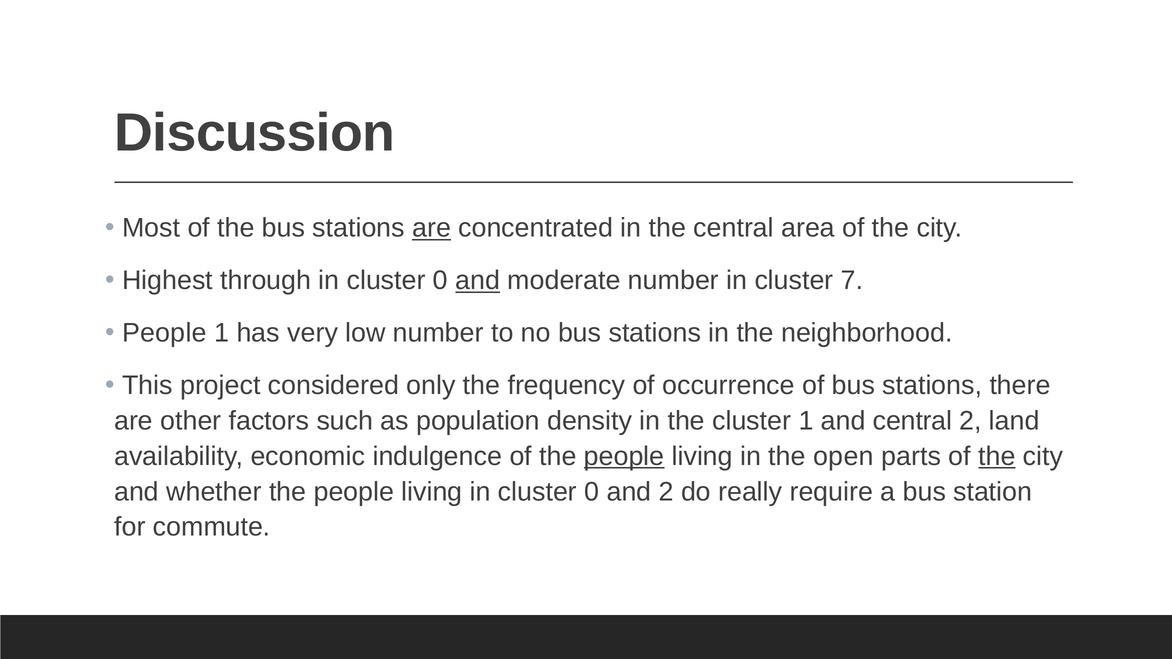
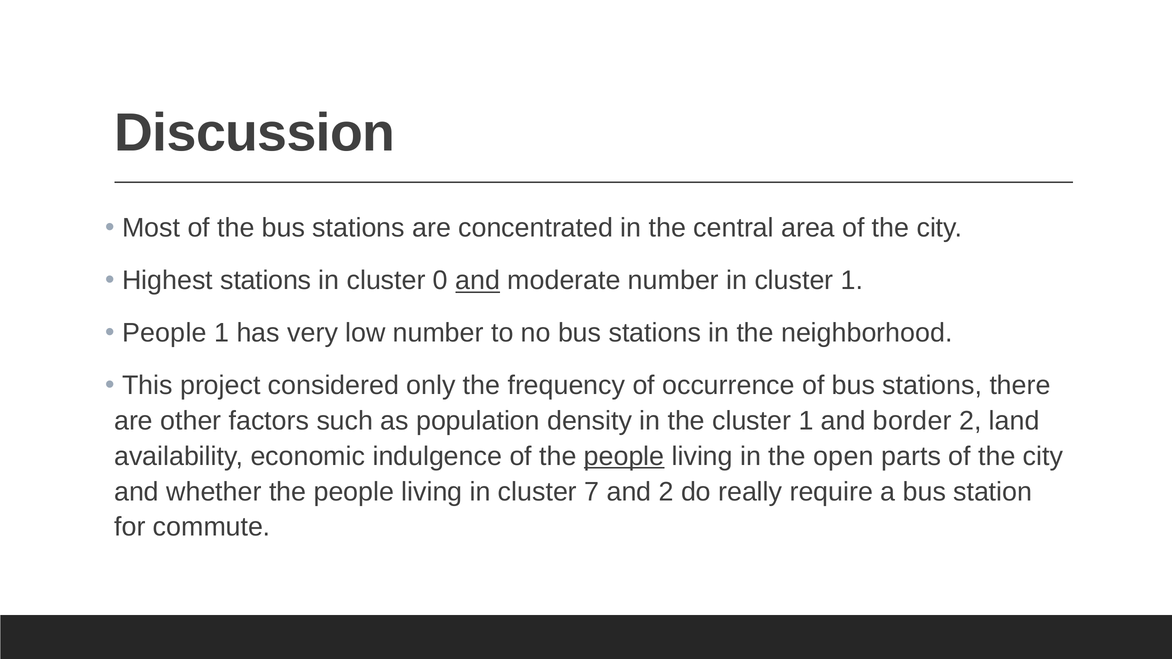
are underline: present -> none (432, 228)
Highest through: through -> stations (266, 281)
in cluster 7: 7 -> 1 (852, 281)
and central: central -> border (912, 421)
the underline: present -> none (997, 457)
living in cluster 0: 0 -> 7 (592, 492)
